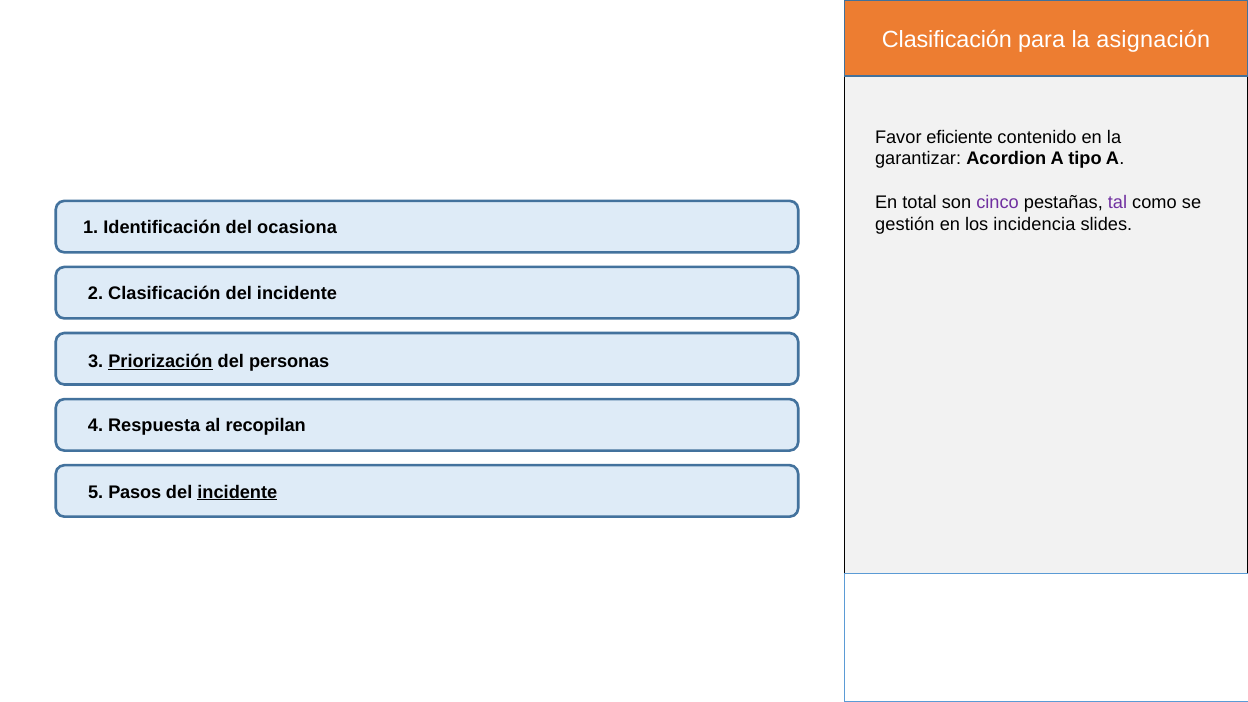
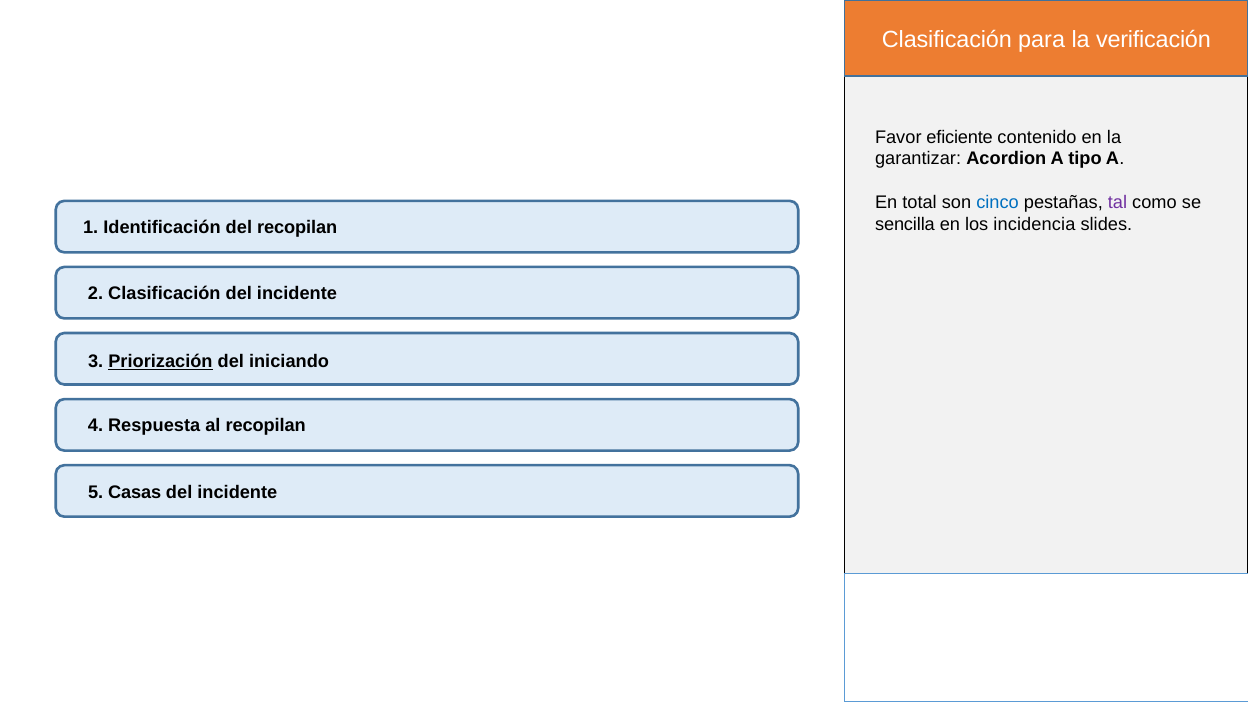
asignación: asignación -> verificación (1153, 40)
cinco colour: purple -> blue (998, 203)
gestión: gestión -> sencilla (905, 224)
del ocasiona: ocasiona -> recopilan (297, 228)
personas: personas -> iniciando (289, 361)
Pasos: Pasos -> Casas (135, 492)
incidente underline: present -> none (237, 492)
